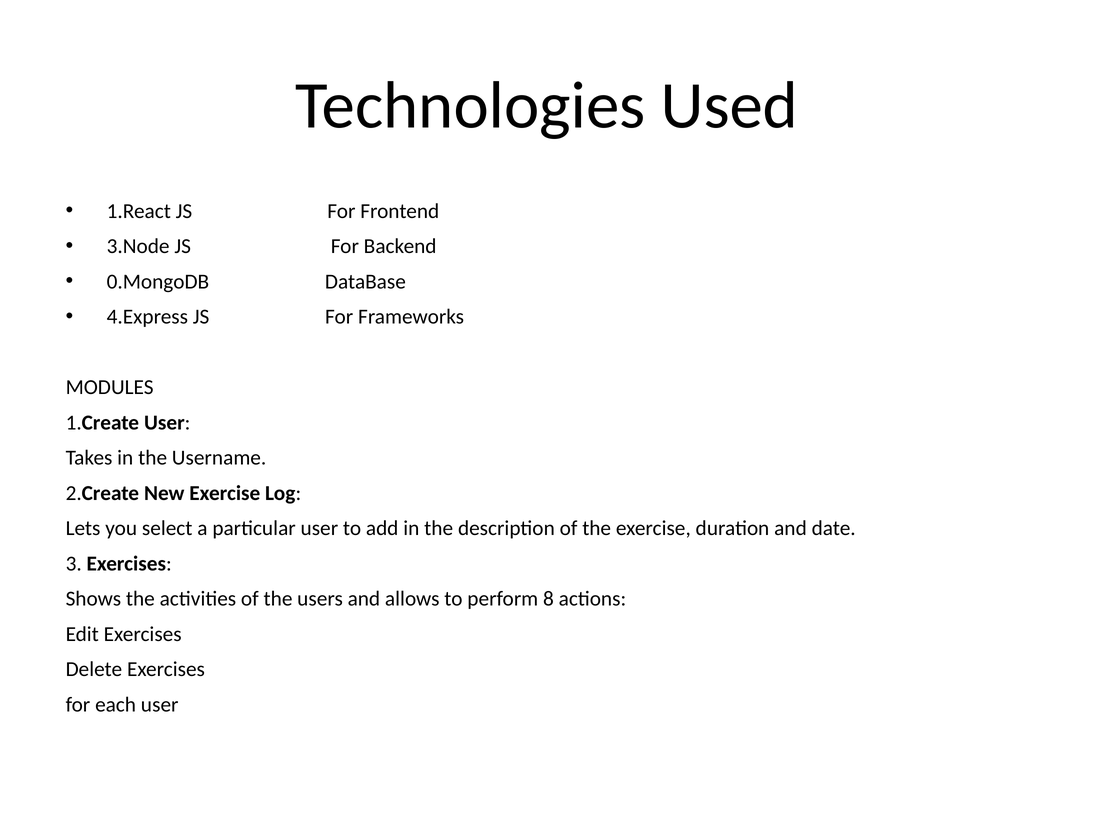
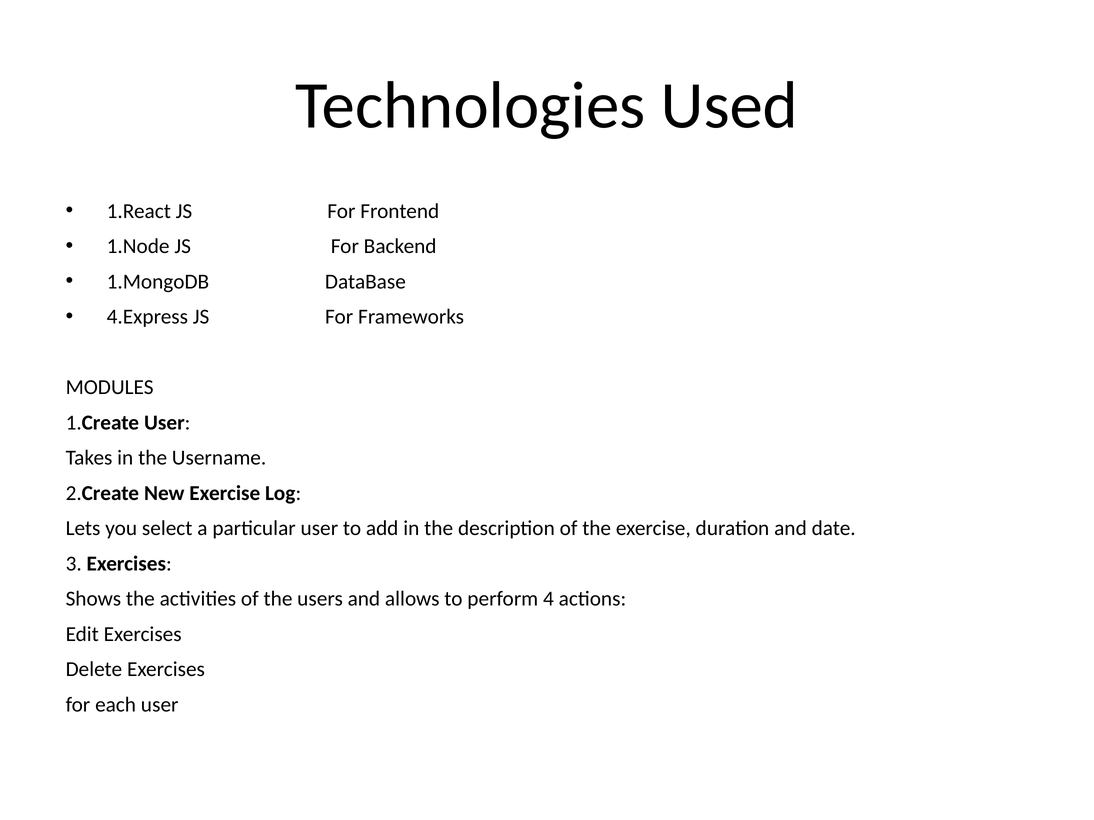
3.Node: 3.Node -> 1.Node (138, 246)
0.MongoDB: 0.MongoDB -> 1.MongoDB (158, 282)
8: 8 -> 4 (548, 599)
